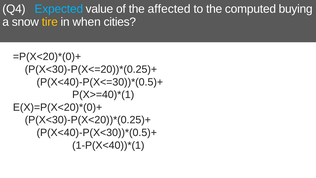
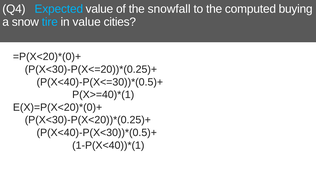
affected: affected -> snowfall (169, 9)
tire colour: yellow -> light blue (50, 22)
in when: when -> value (87, 22)
